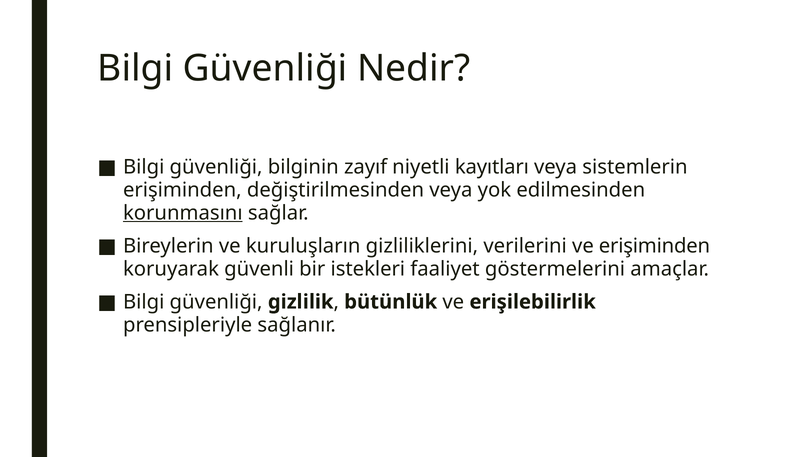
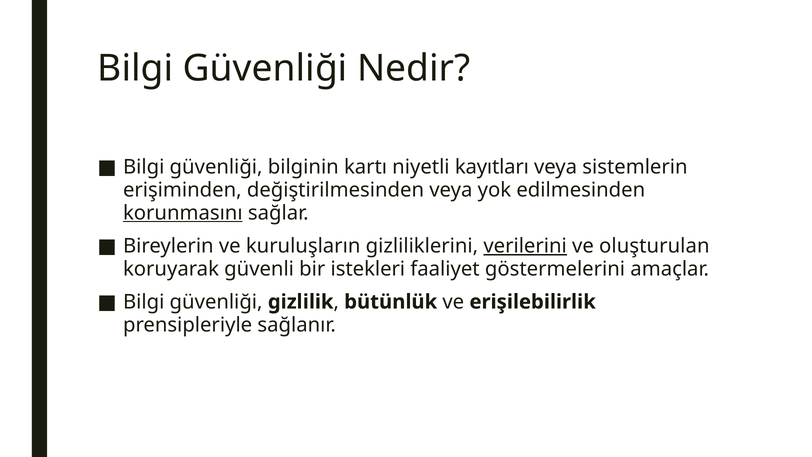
zayıf: zayıf -> kartı (366, 167)
verilerini underline: none -> present (525, 246)
ve erişiminden: erişiminden -> oluşturulan (654, 246)
